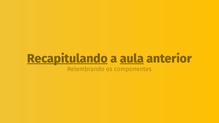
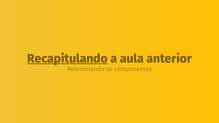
aula underline: present -> none (132, 59)
